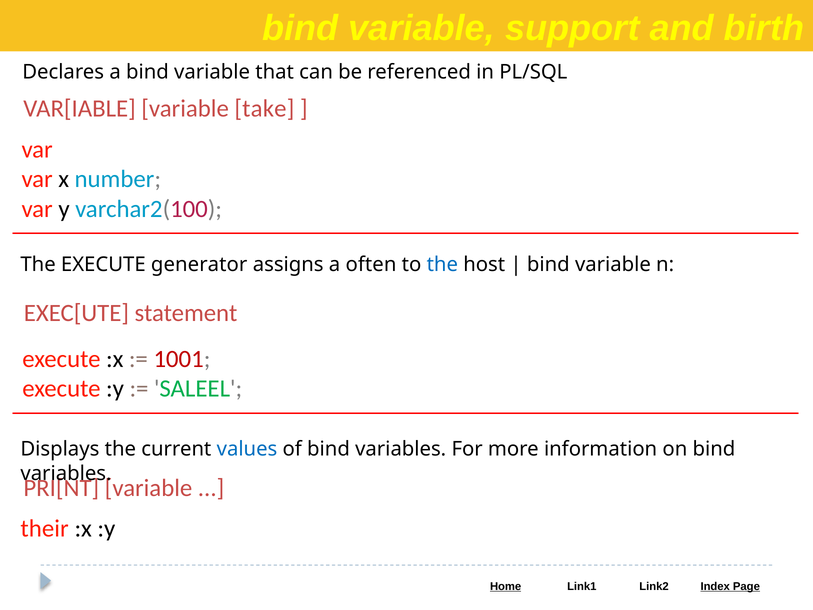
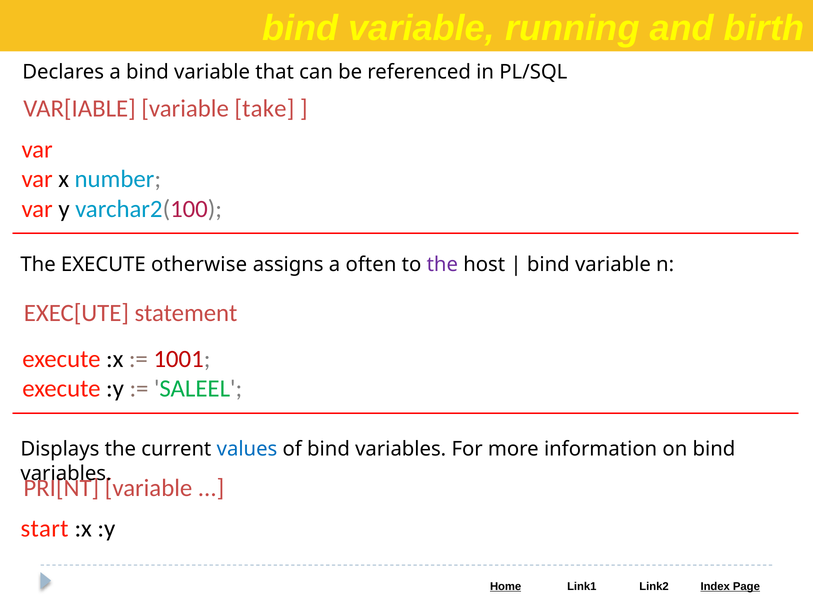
support: support -> running (572, 28)
generator: generator -> otherwise (199, 264)
the colour: blue -> purple (442, 264)
their: their -> start (45, 528)
